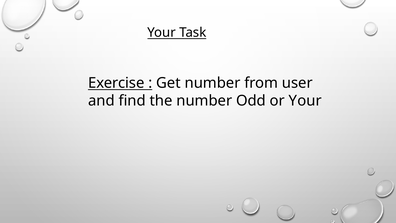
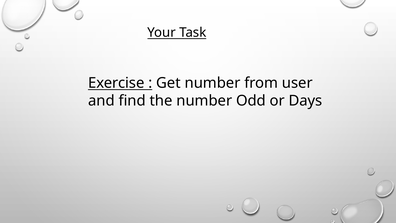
or Your: Your -> Days (305, 101)
